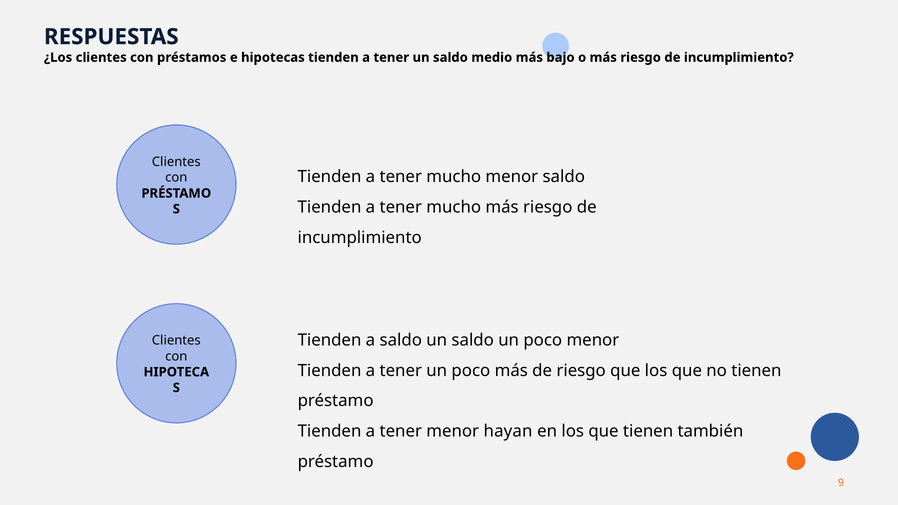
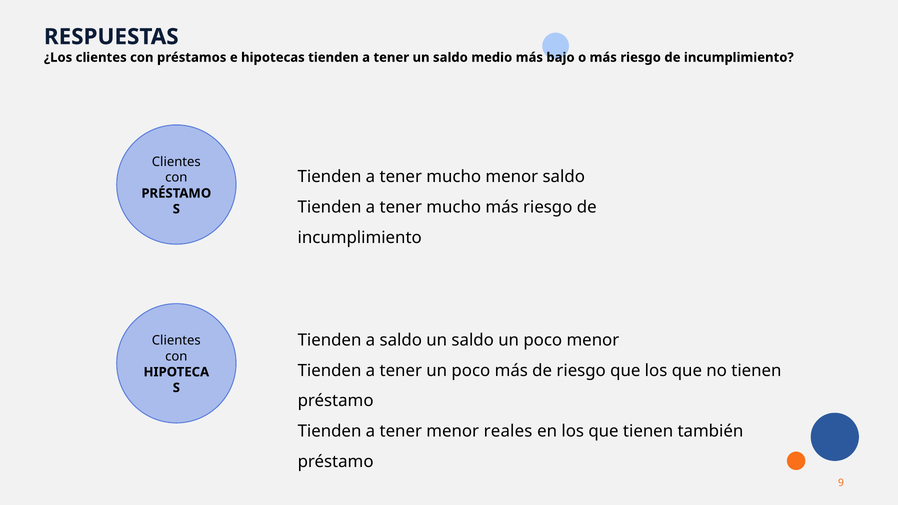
hayan: hayan -> reales (508, 431)
